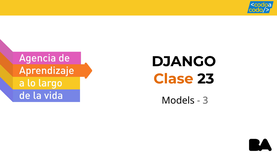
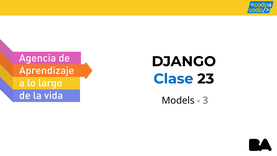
Clase colour: orange -> blue (173, 79)
